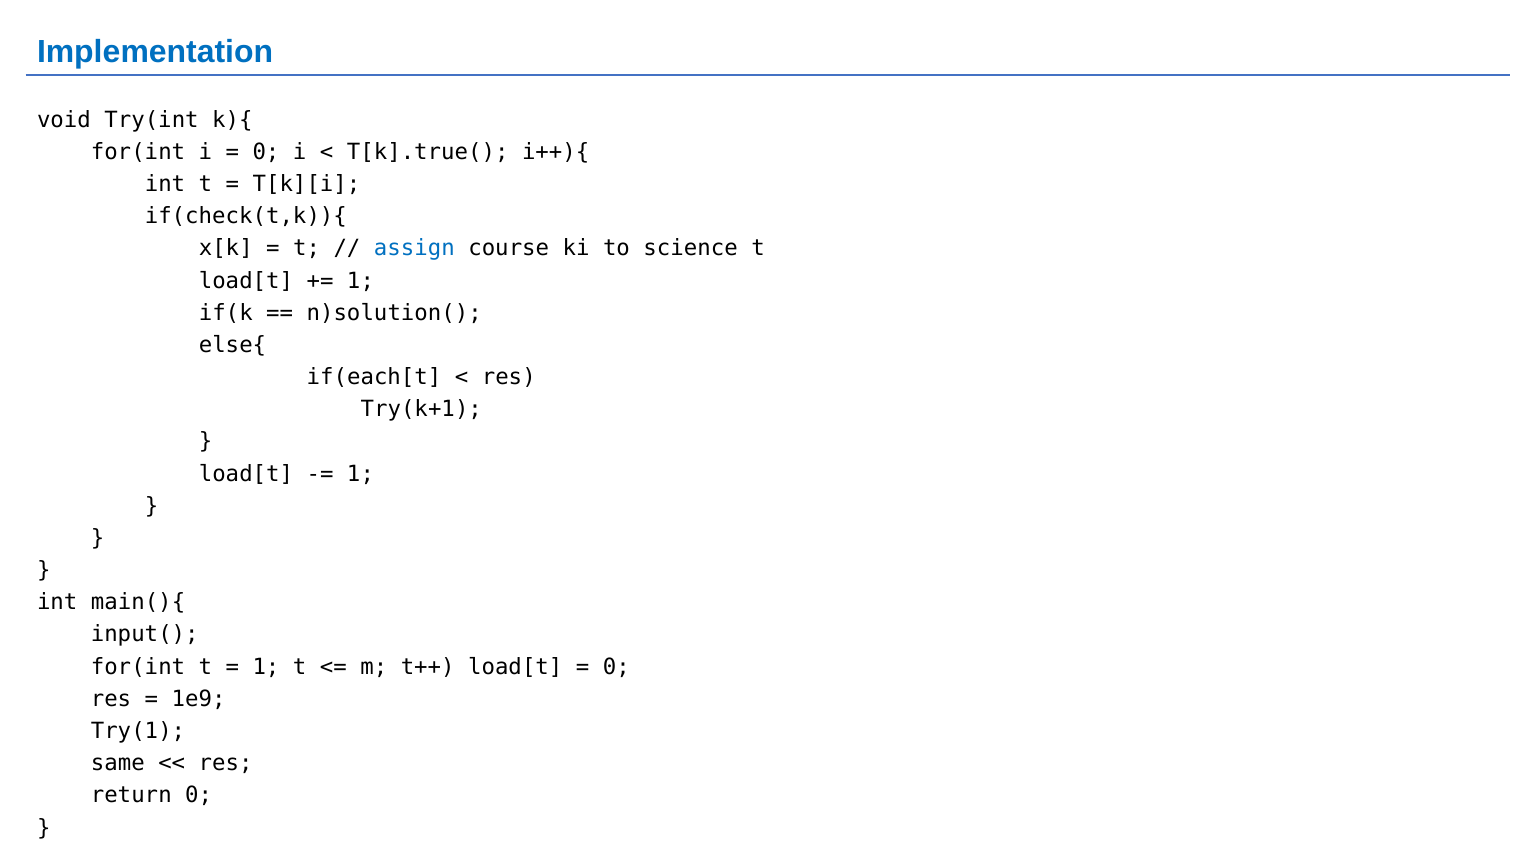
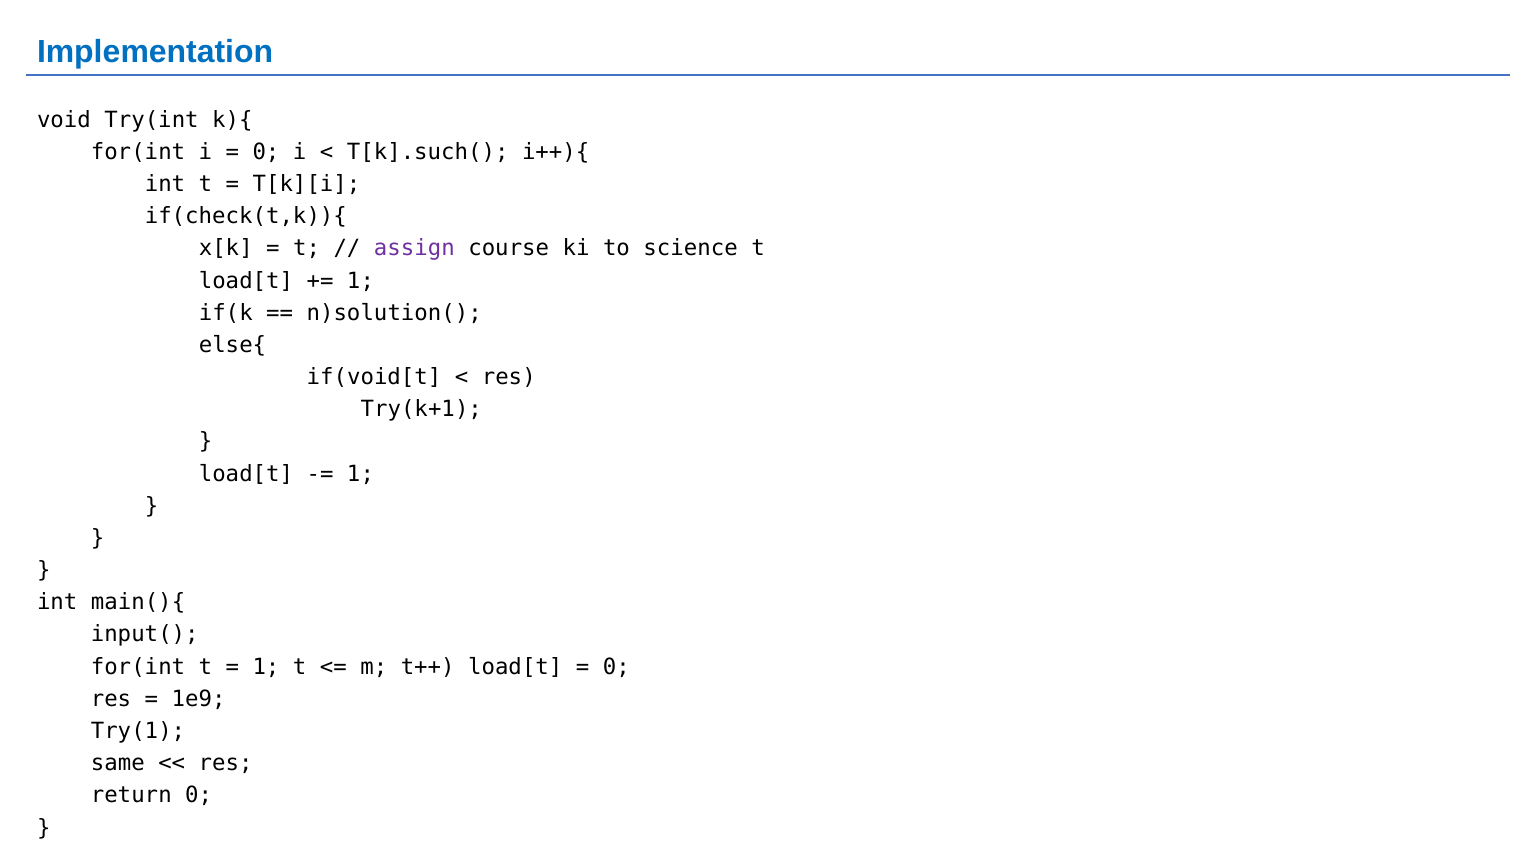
T[k].true(: T[k].true( -> T[k].such( (428, 152)
assign colour: blue -> purple (414, 248)
if(each[t: if(each[t -> if(void[t (374, 377)
